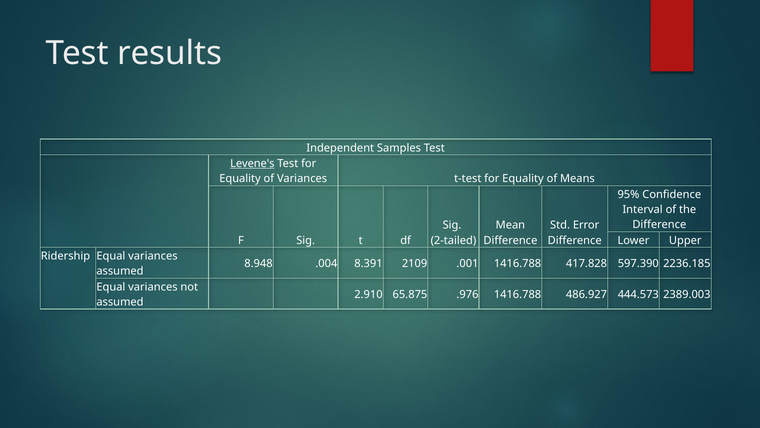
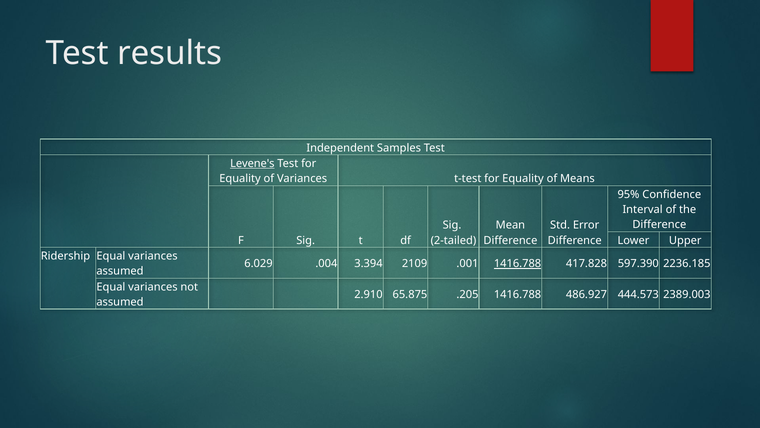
8.948: 8.948 -> 6.029 (258, 263)
8.391: 8.391 -> 3.394 (368, 263)
1416.788 underline: none -> present (518, 263)
.976: .976 -> .205 (467, 294)
